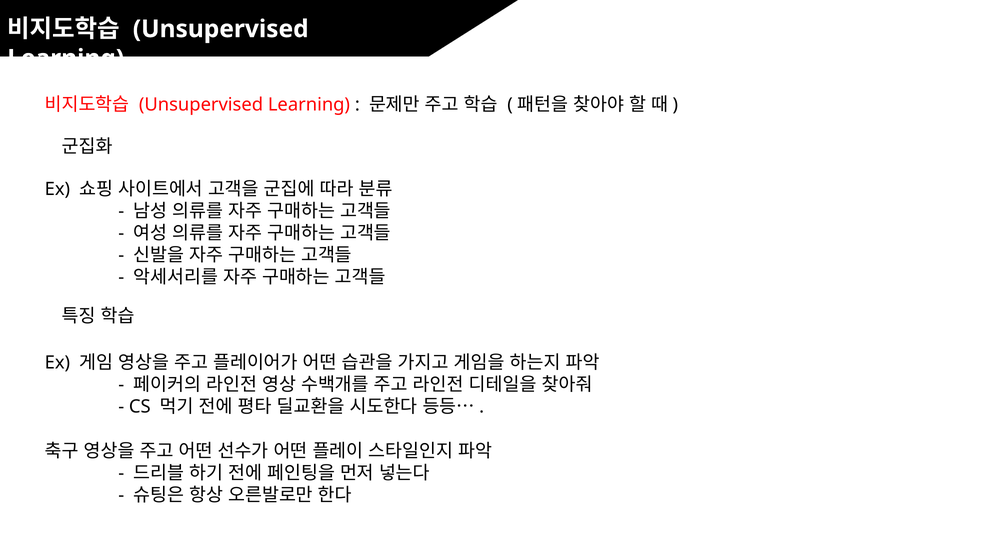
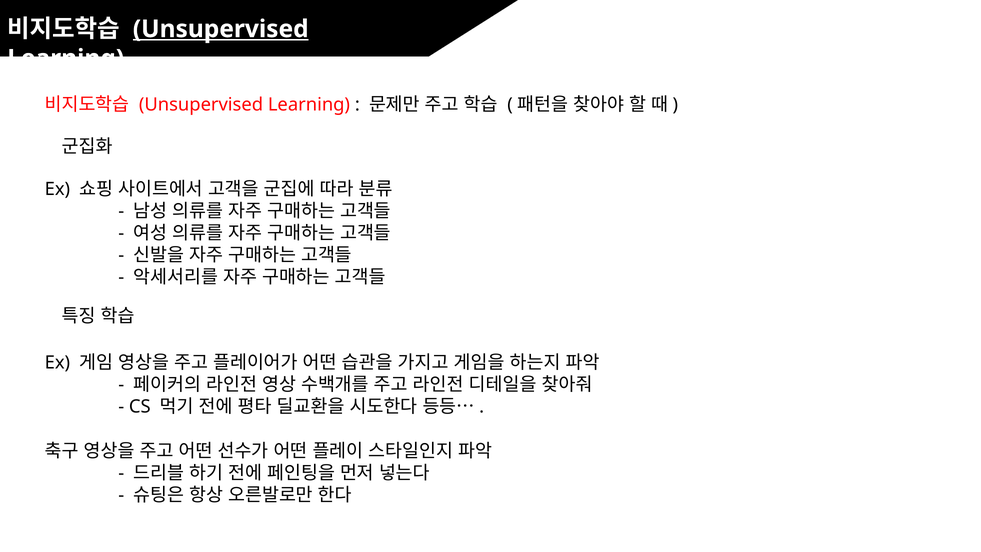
Unsupervised underline: none -> present (221, 29)
